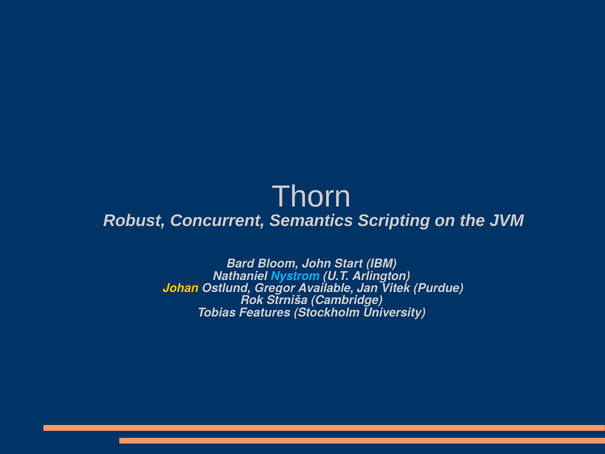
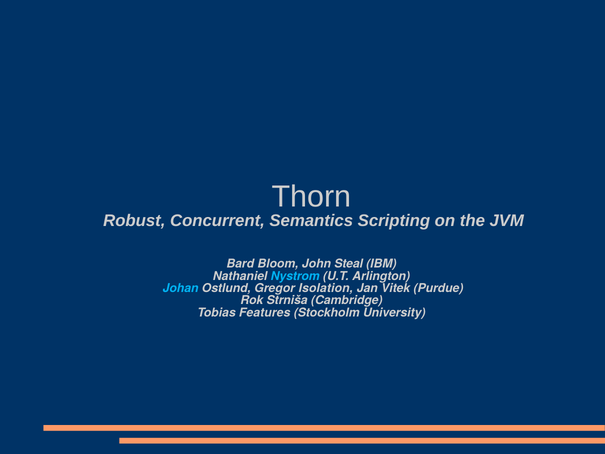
Start: Start -> Steal (349, 264)
Johan colour: yellow -> light blue (181, 288)
Available: Available -> Isolation (326, 288)
